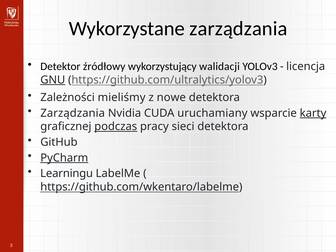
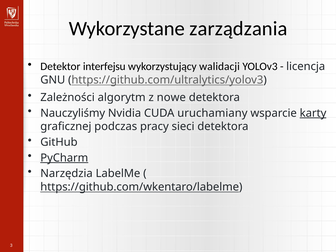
źródłowy: źródłowy -> interfejsu (104, 66)
GNU underline: present -> none (53, 80)
mieliśmy: mieliśmy -> algorytm (122, 97)
Zarządzania: Zarządzania -> Nauczyliśmy (73, 113)
podczas underline: present -> none (116, 126)
Learningu: Learningu -> Narzędzia (67, 174)
